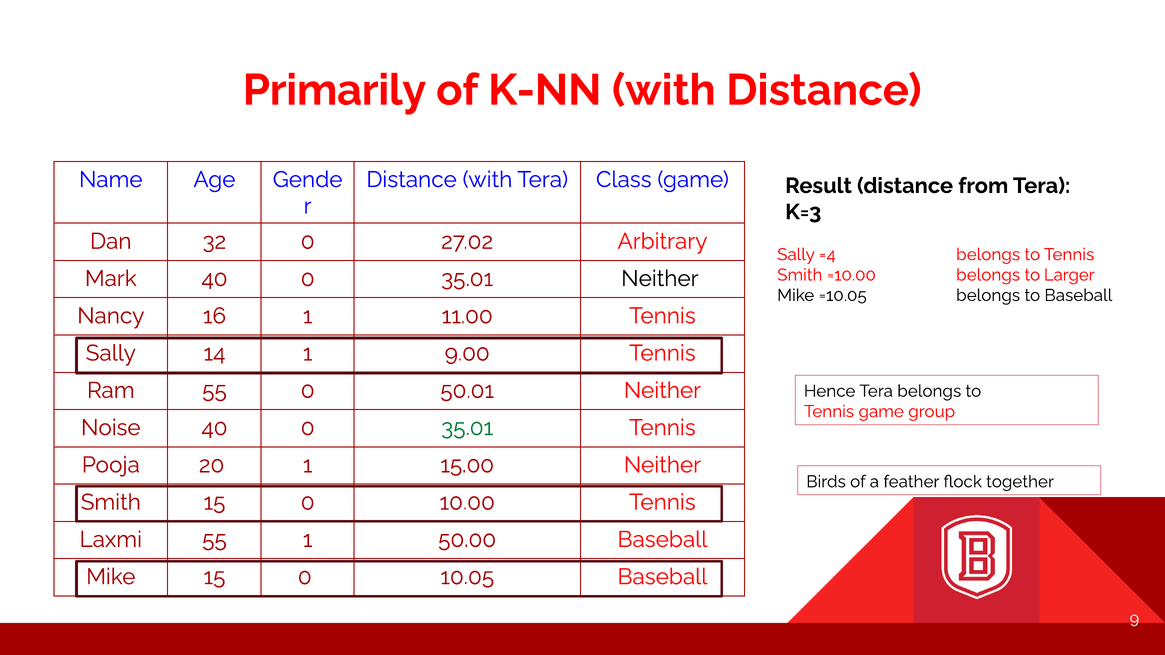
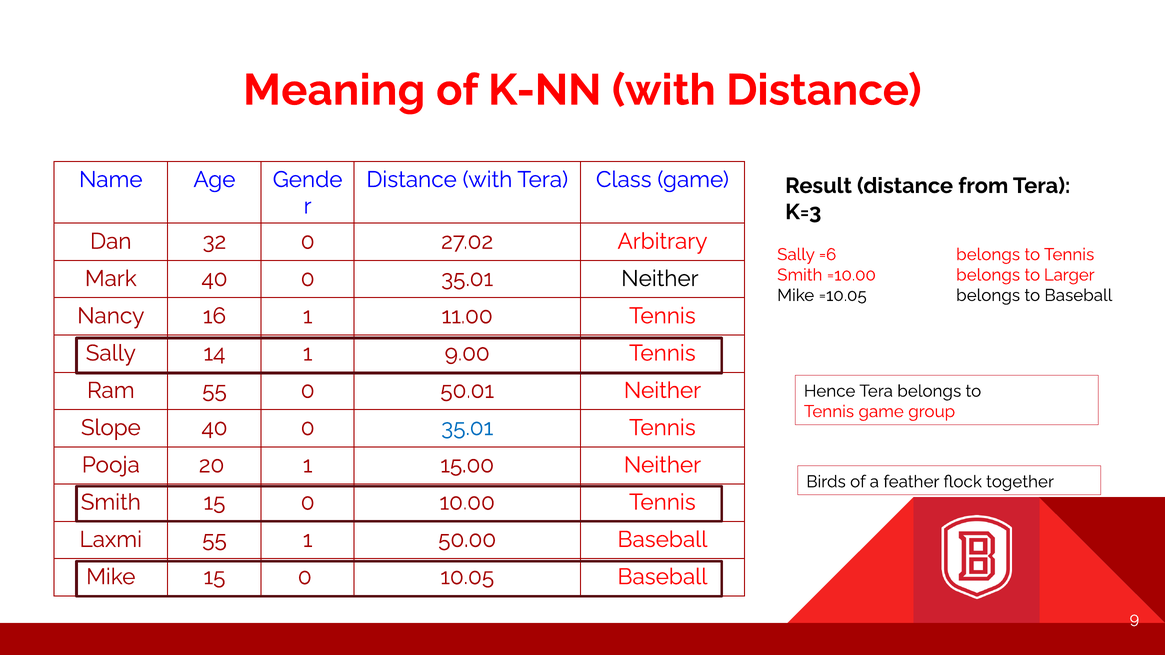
Primarily: Primarily -> Meaning (334, 90)
=4: =4 -> =6 (828, 255)
Noise: Noise -> Slope (111, 428)
35.01 colour: green -> blue (467, 428)
